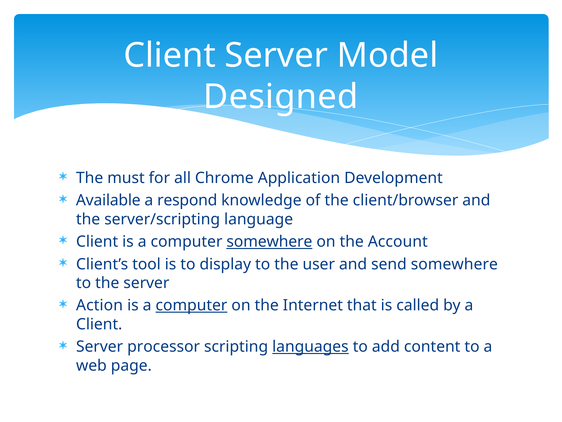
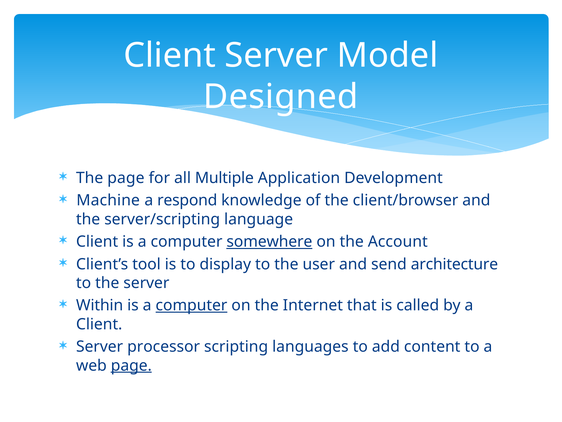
The must: must -> page (126, 178)
Chrome: Chrome -> Multiple (224, 178)
Available: Available -> Machine (108, 200)
send somewhere: somewhere -> architecture (454, 264)
Action: Action -> Within (100, 305)
languages underline: present -> none (310, 346)
page underline: none -> present (131, 365)
